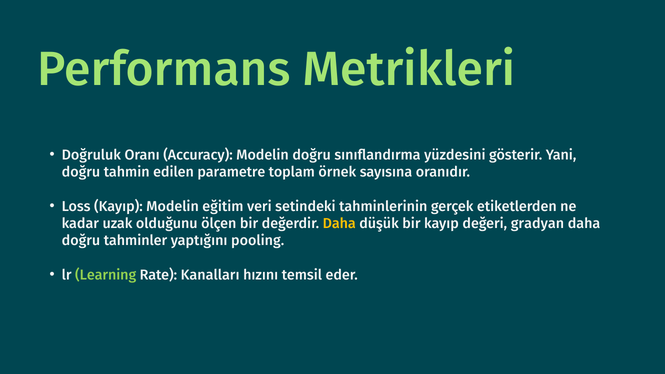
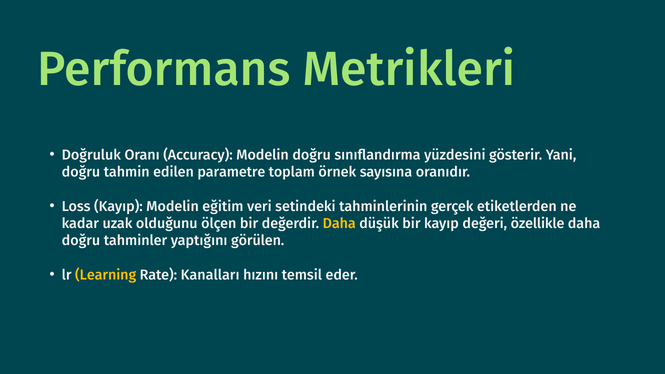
gradyan: gradyan -> özellikle (538, 224)
pooling: pooling -> görülen (258, 241)
Learning colour: light green -> yellow (106, 275)
